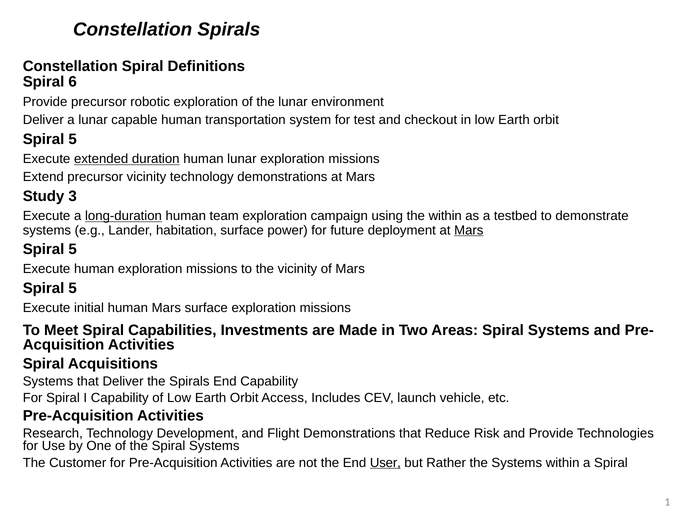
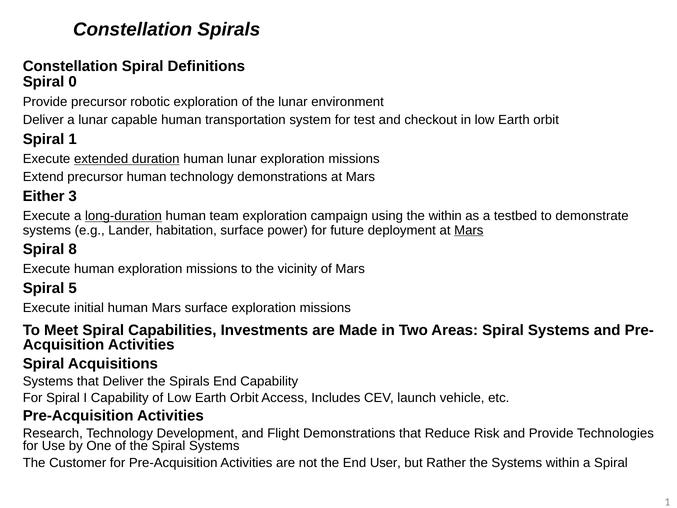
6: 6 -> 0 (73, 82)
5: 5 -> 1 (73, 139)
precursor vicinity: vicinity -> human (147, 177)
Study: Study -> Either (44, 196)
5: 5 -> 8 (73, 249)
User underline: present -> none (385, 462)
